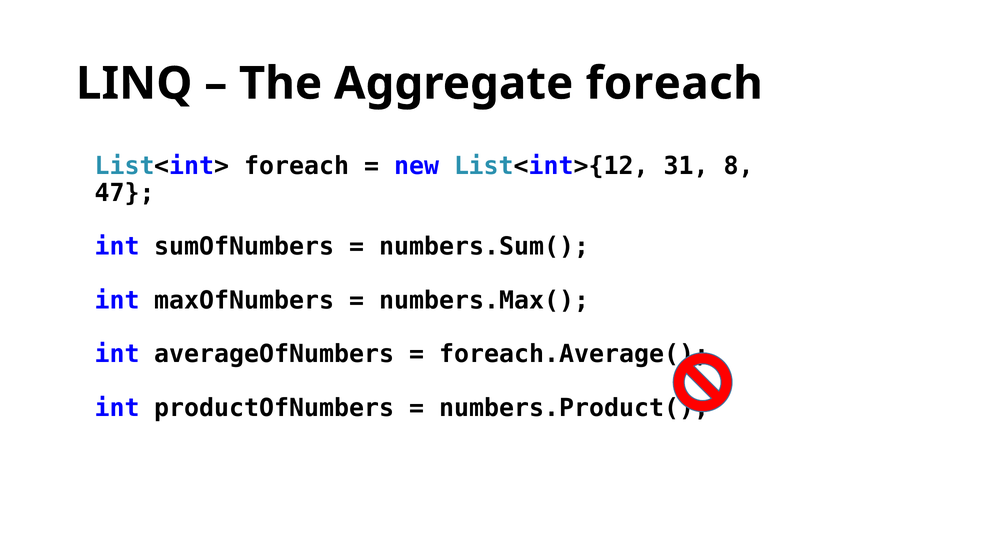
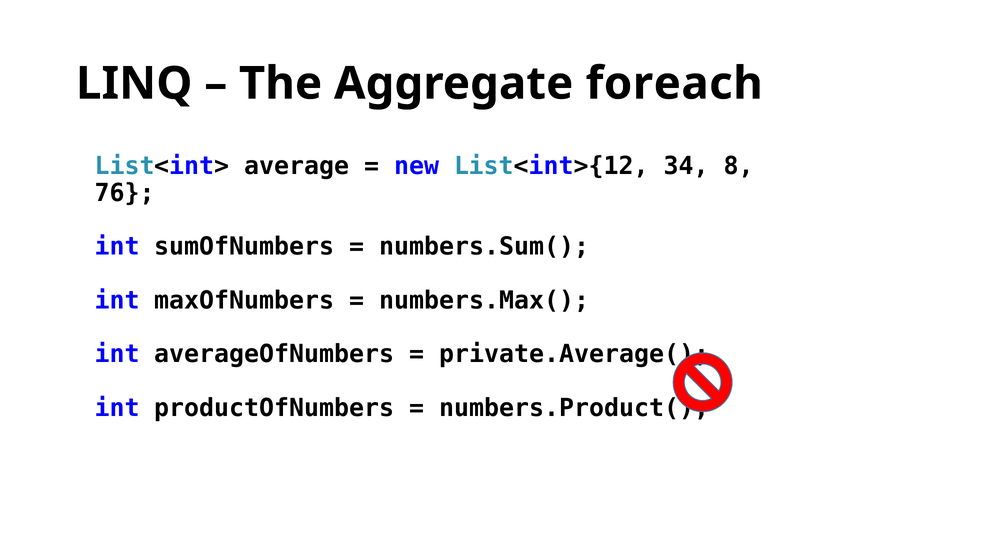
List<int> foreach: foreach -> average (297, 166)
31: 31 -> 34 (686, 166)
47: 47 -> 76 (125, 193)
foreach.Average(: foreach.Average( -> private.Average( (574, 354)
